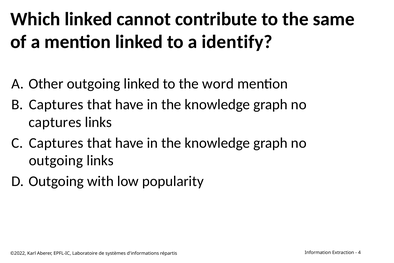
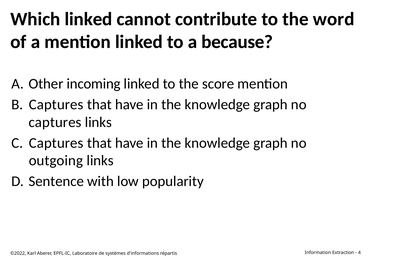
same: same -> word (334, 19)
identify: identify -> because (237, 42)
Other outgoing: outgoing -> incoming (94, 84)
word: word -> score (218, 84)
Outgoing: Outgoing -> Sentence (56, 181)
